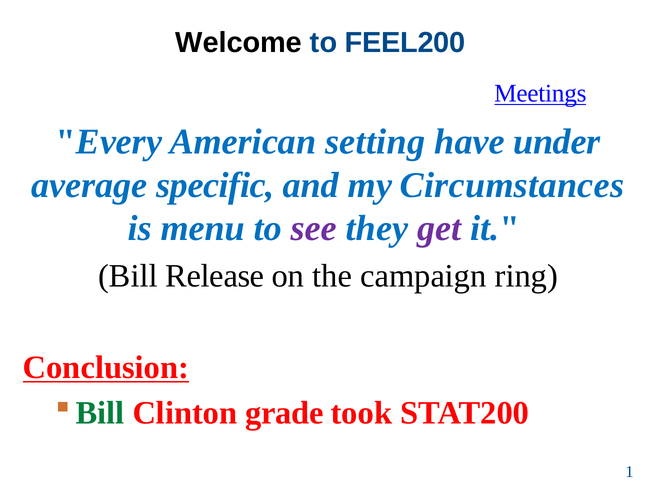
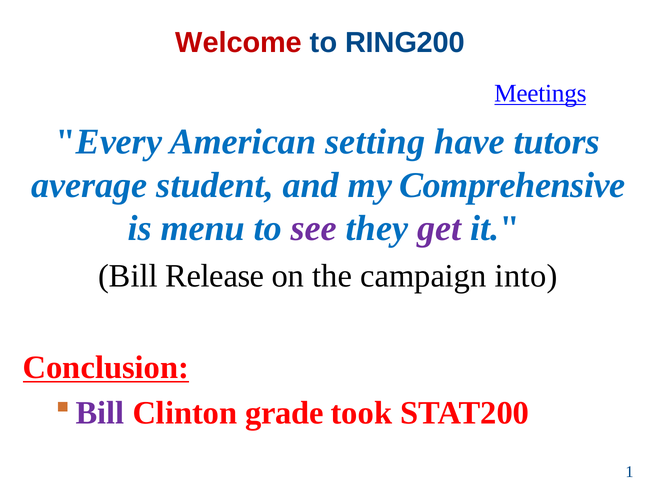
Welcome colour: black -> red (239, 43)
FEEL200: FEEL200 -> RING200 (405, 43)
under: under -> tutors (557, 141)
specific: specific -> student (215, 185)
Circumstances: Circumstances -> Comprehensive (512, 185)
ring: ring -> into (526, 276)
Bill colour: green -> purple (100, 412)
